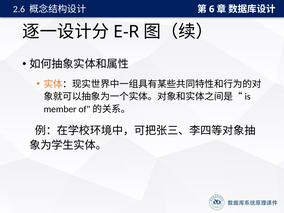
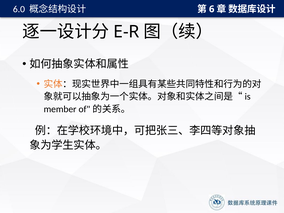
2.6: 2.6 -> 6.0 (19, 9)
